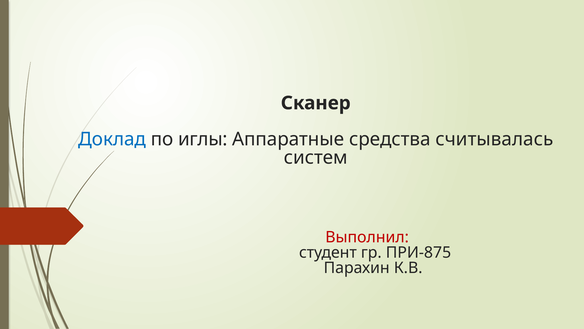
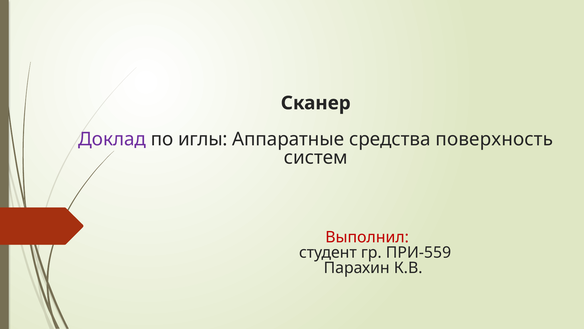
Доклад colour: blue -> purple (112, 139)
считывалась: считывалась -> поверхность (494, 139)
ПРИ-875: ПРИ-875 -> ПРИ-559 (418, 252)
